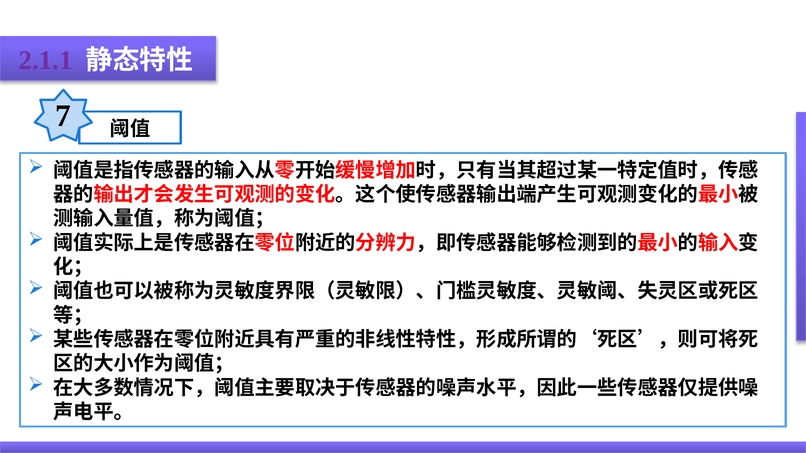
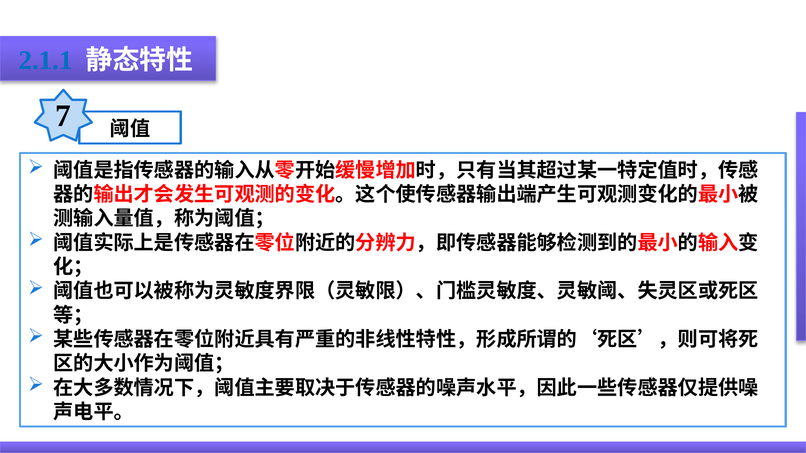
2.1.1 colour: purple -> blue (46, 60)
